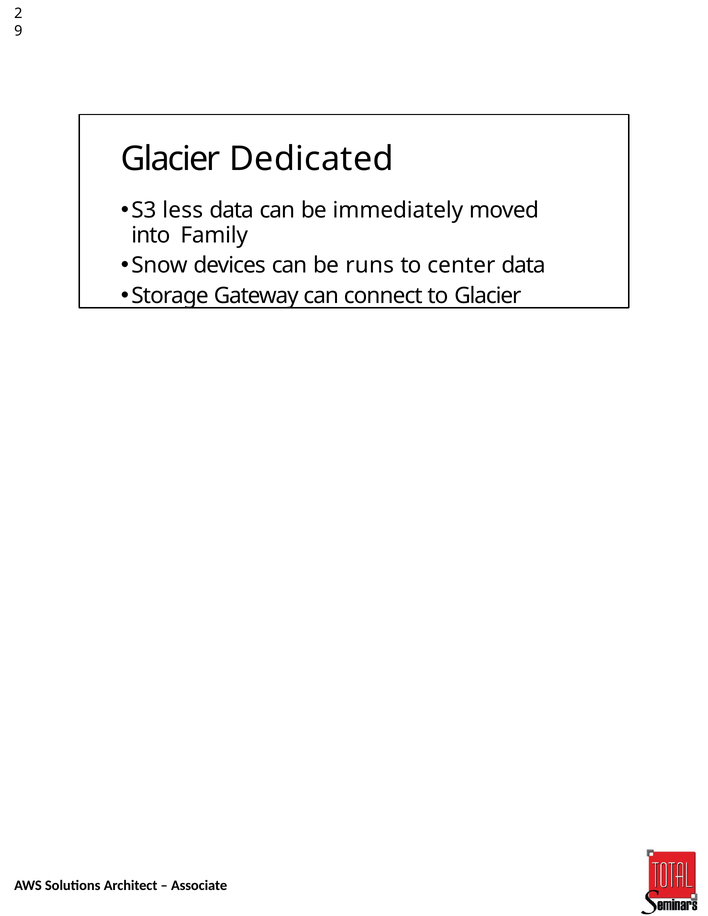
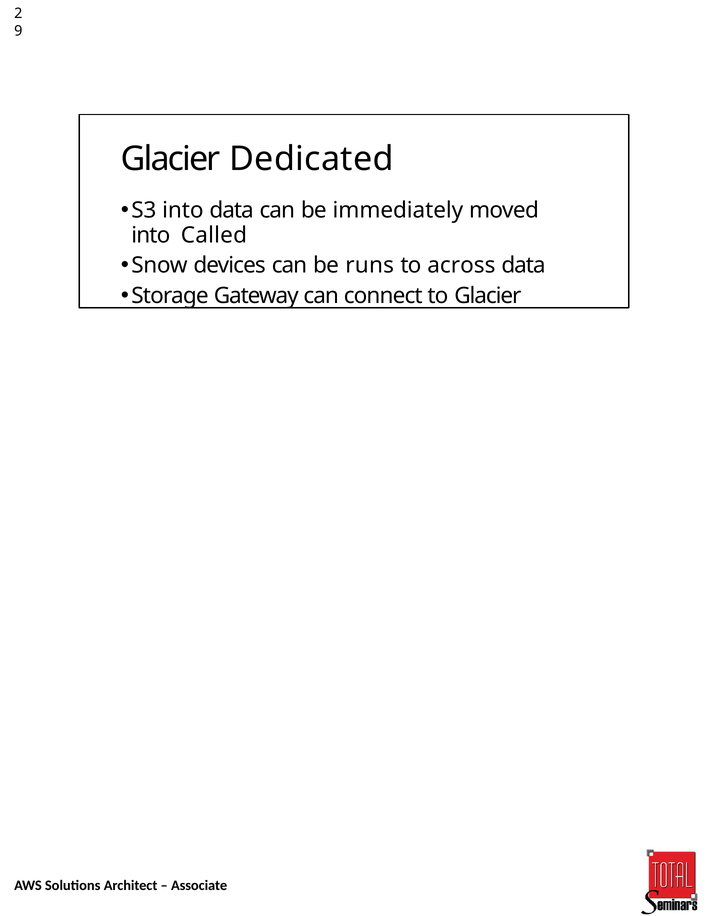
S3 less: less -> into (183, 211)
Family: Family -> Called (214, 235)
center: center -> across (461, 265)
